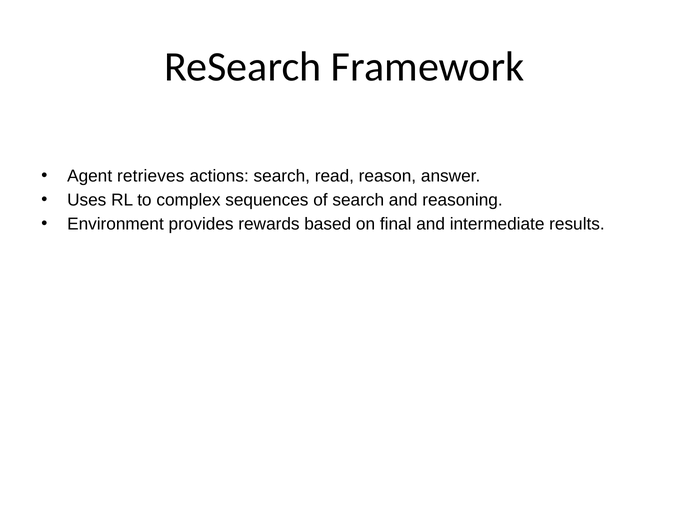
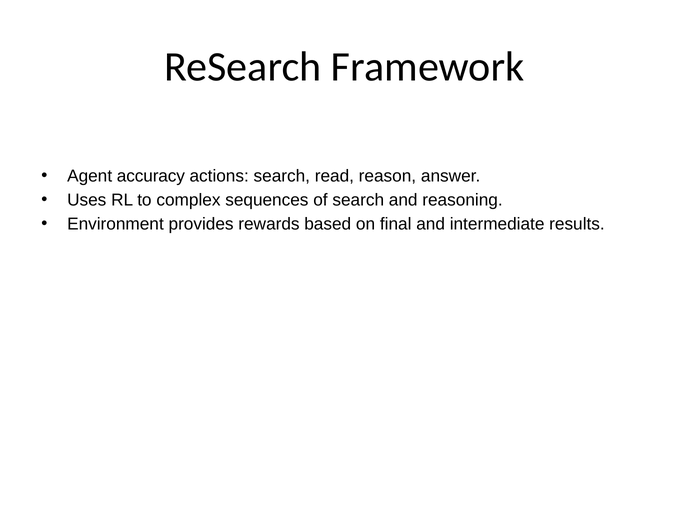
retrieves: retrieves -> accuracy (151, 176)
